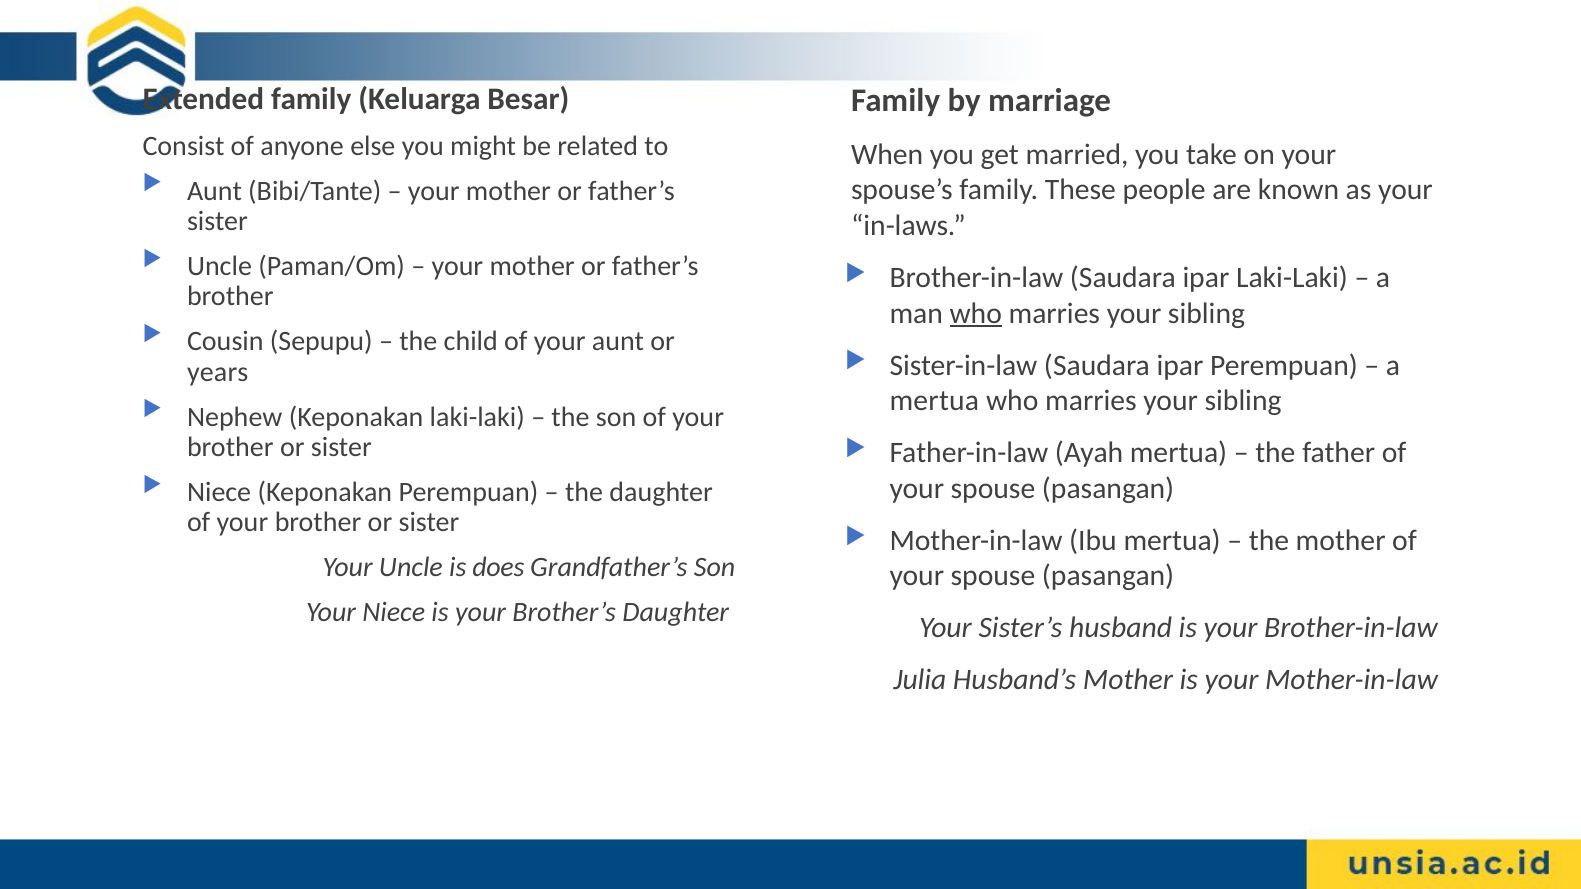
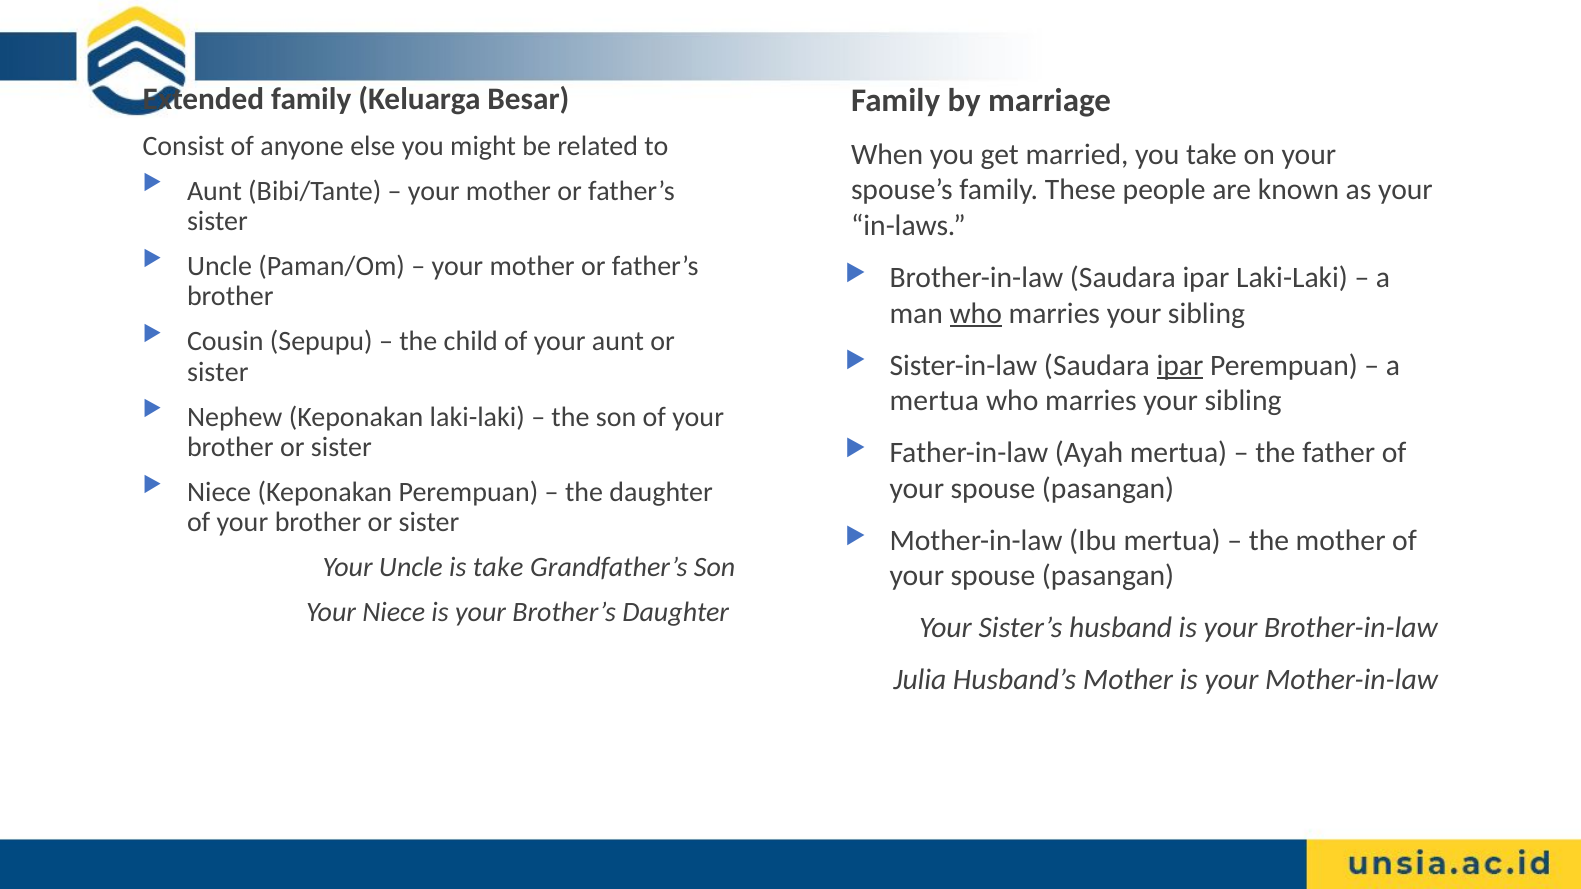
ipar underline: none -> present (1180, 365)
years: years -> sister (218, 372)
is does: does -> take (498, 568)
